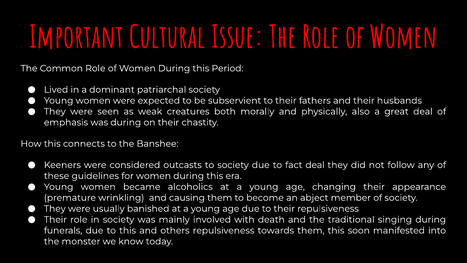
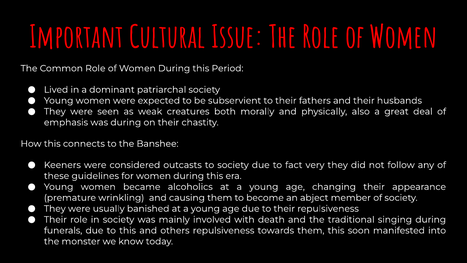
fact deal: deal -> very (315, 165)
